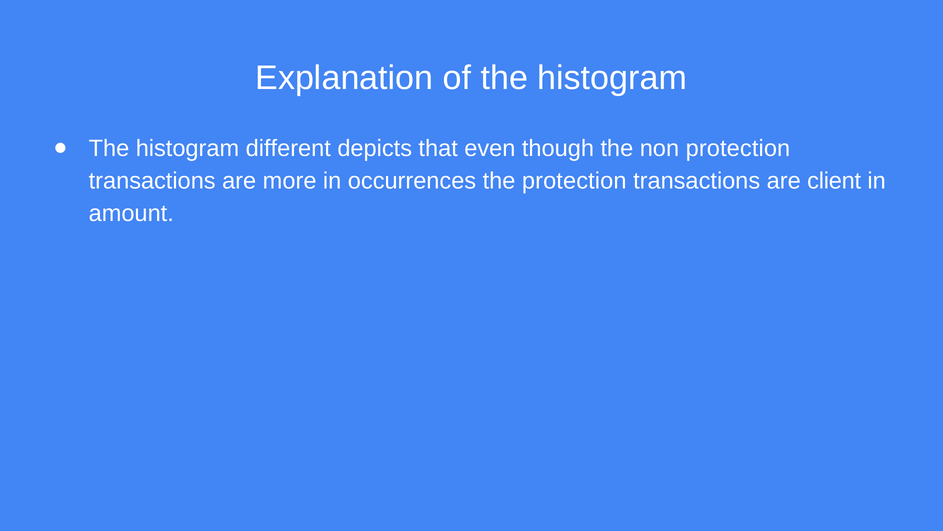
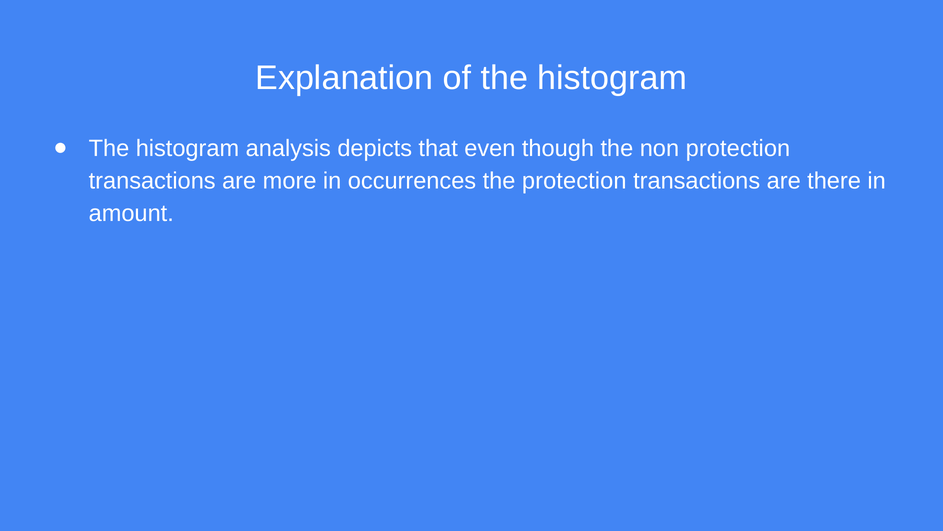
different: different -> analysis (288, 148)
client: client -> there (834, 181)
